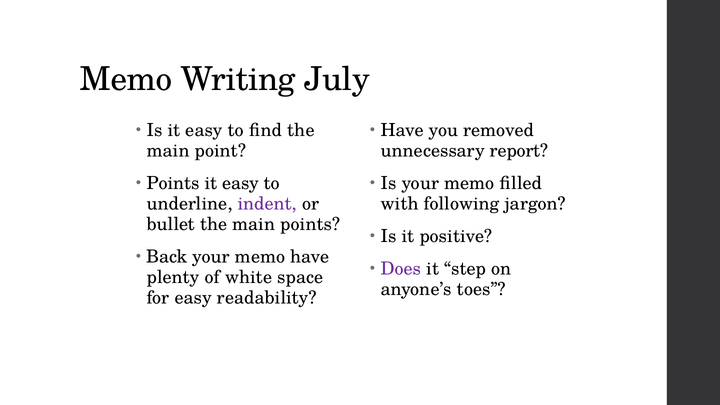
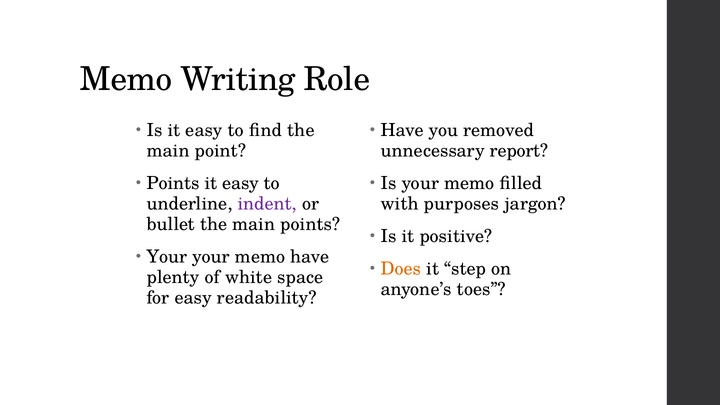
July: July -> Role (337, 79)
following: following -> purposes (461, 204)
Back: Back -> Your (167, 257)
Does colour: purple -> orange (401, 269)
